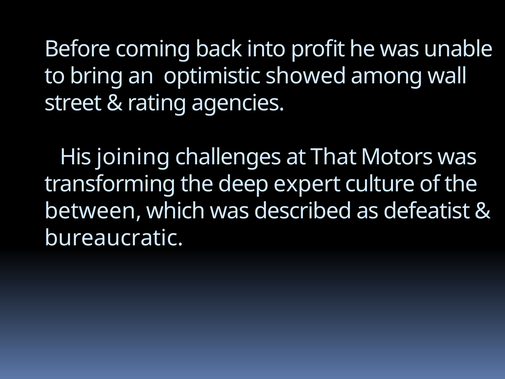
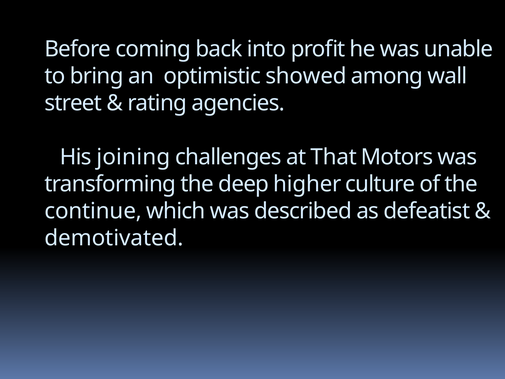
expert: expert -> higher (307, 184)
between: between -> continue (93, 211)
bureaucratic: bureaucratic -> demotivated (114, 238)
